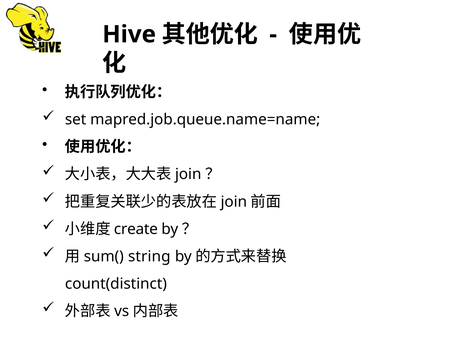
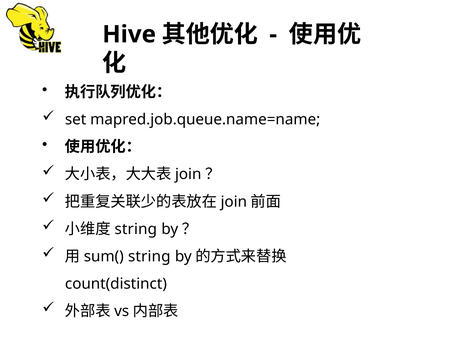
create: create -> string (136, 229)
